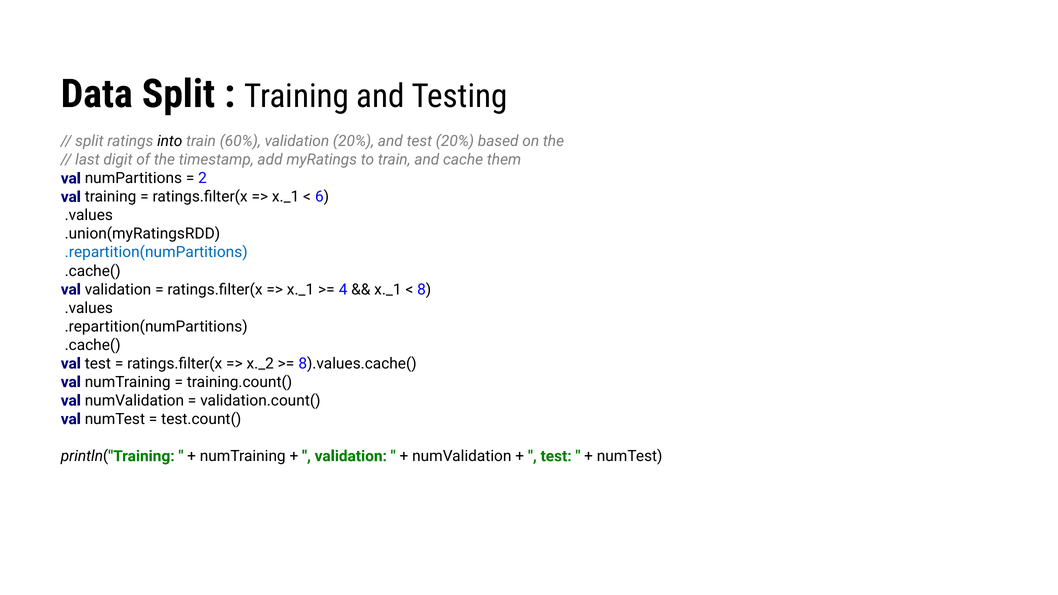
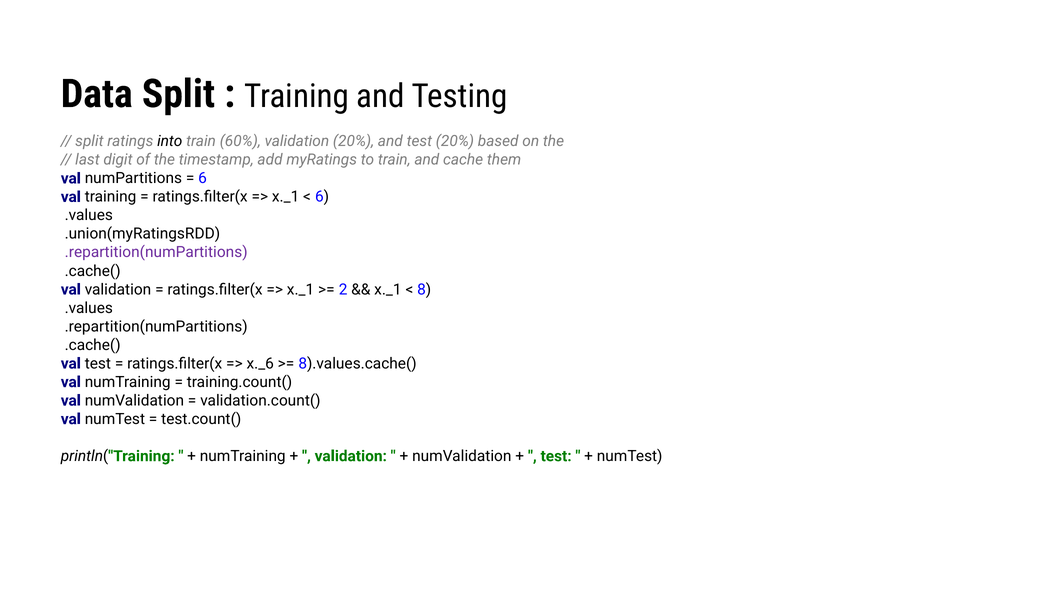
2: 2 -> 6 (203, 178)
.repartition(numPartitions colour: blue -> purple (156, 252)
4: 4 -> 2 (343, 289)
x._2: x._2 -> x._6 (260, 364)
